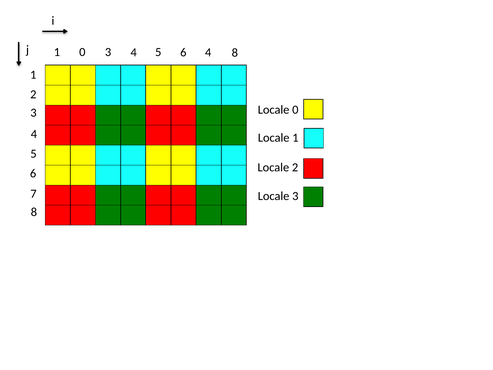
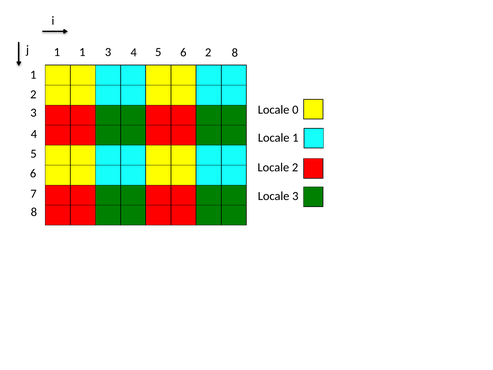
1 0: 0 -> 1 (82, 52)
6 4: 4 -> 2 (208, 53)
